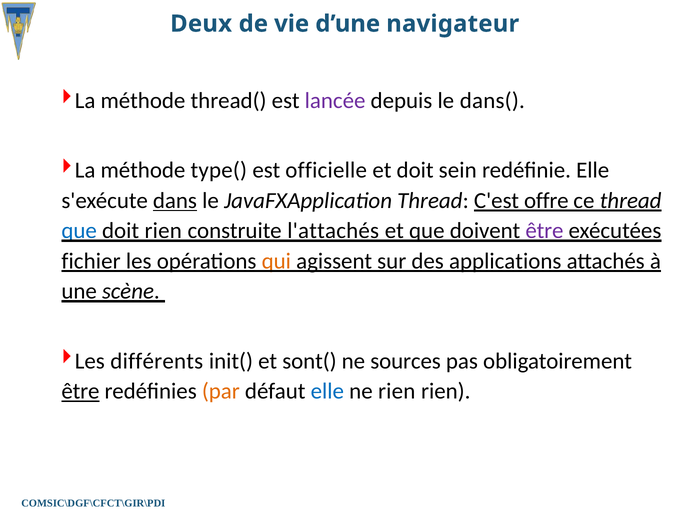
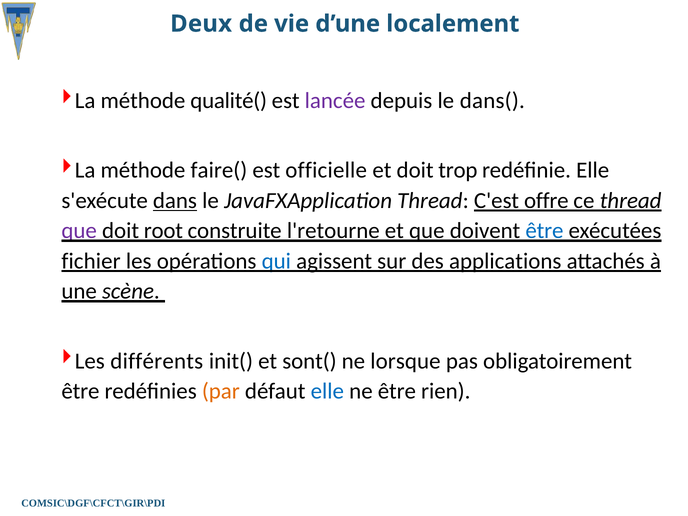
navigateur: navigateur -> localement (453, 24)
thread(: thread( -> qualité( (229, 101)
type(: type( -> faire( (219, 170)
sein: sein -> trop (458, 170)
que colour: blue -> purple (79, 231)
doit rien: rien -> root (163, 231)
l'attachés: l'attachés -> l'retourne (333, 231)
être colour: purple -> blue (544, 231)
qui colour: orange -> blue (276, 261)
sources: sources -> lorsque (405, 361)
être underline: present -> none (80, 391)
ne rien: rien -> être (397, 391)
